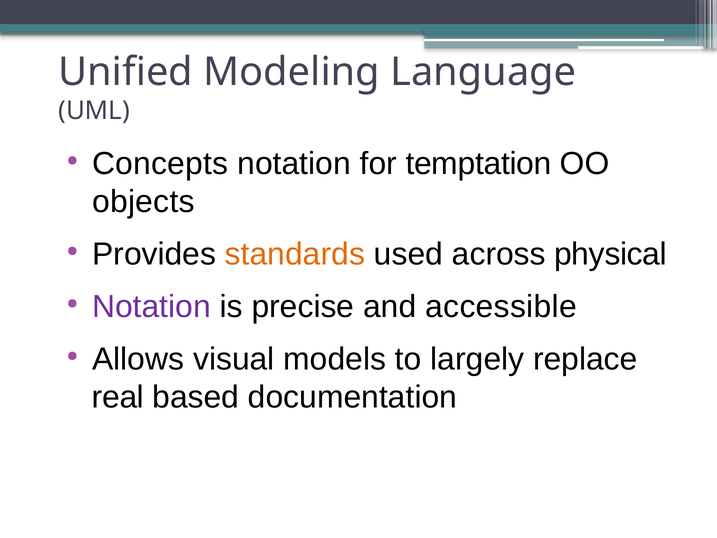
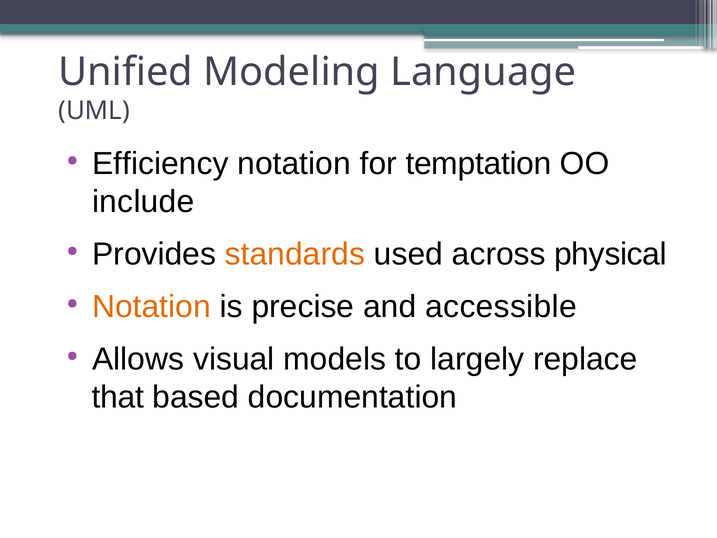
Concepts: Concepts -> Efficiency (160, 164)
objects: objects -> include (143, 202)
Notation colour: purple -> orange (151, 306)
real: real -> that (118, 397)
